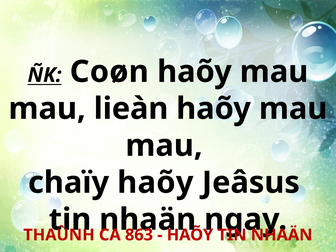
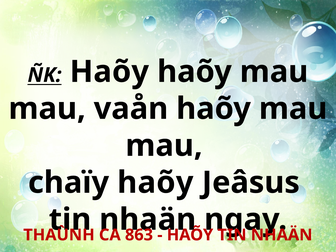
ÑK Coøn: Coøn -> Haõy (109, 72)
lieàn: lieàn -> vaån (131, 109)
